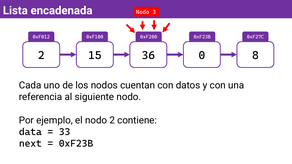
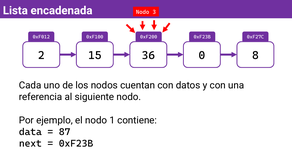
nodo 2: 2 -> 1 (112, 120)
33: 33 -> 87 (65, 132)
